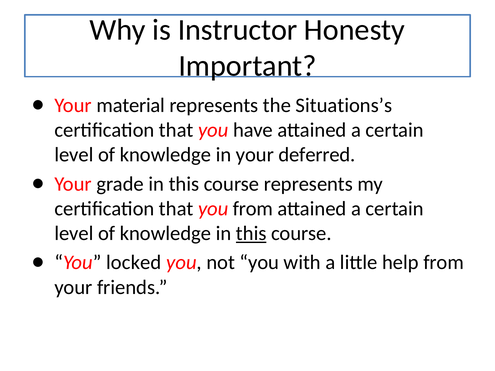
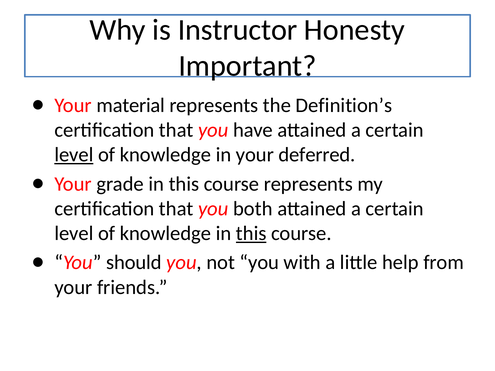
Situations’s: Situations’s -> Definition’s (344, 105)
level underline: none -> present (74, 155)
you from: from -> both (253, 209)
locked: locked -> should (134, 263)
